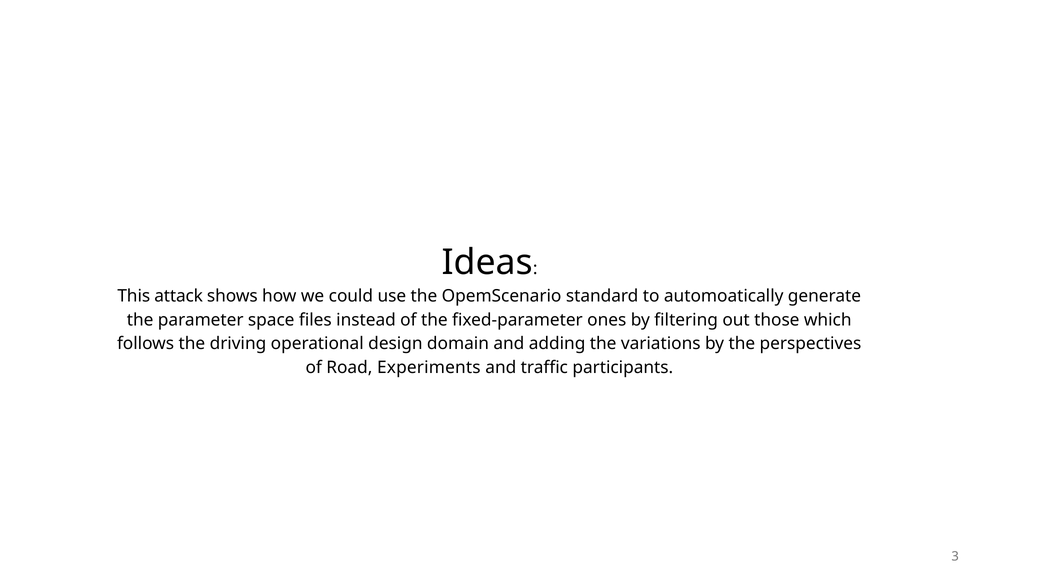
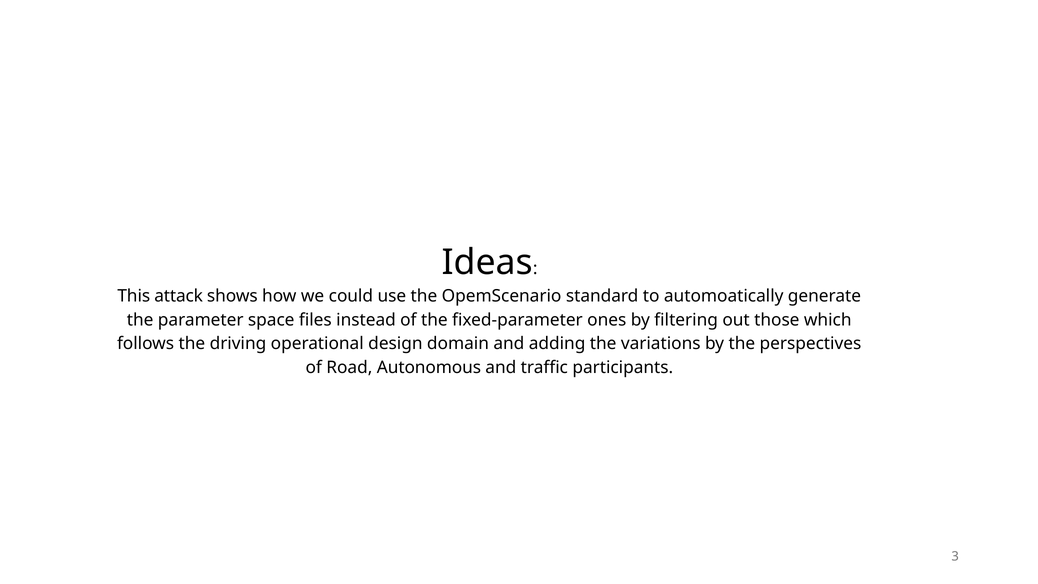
Experiments: Experiments -> Autonomous (429, 367)
